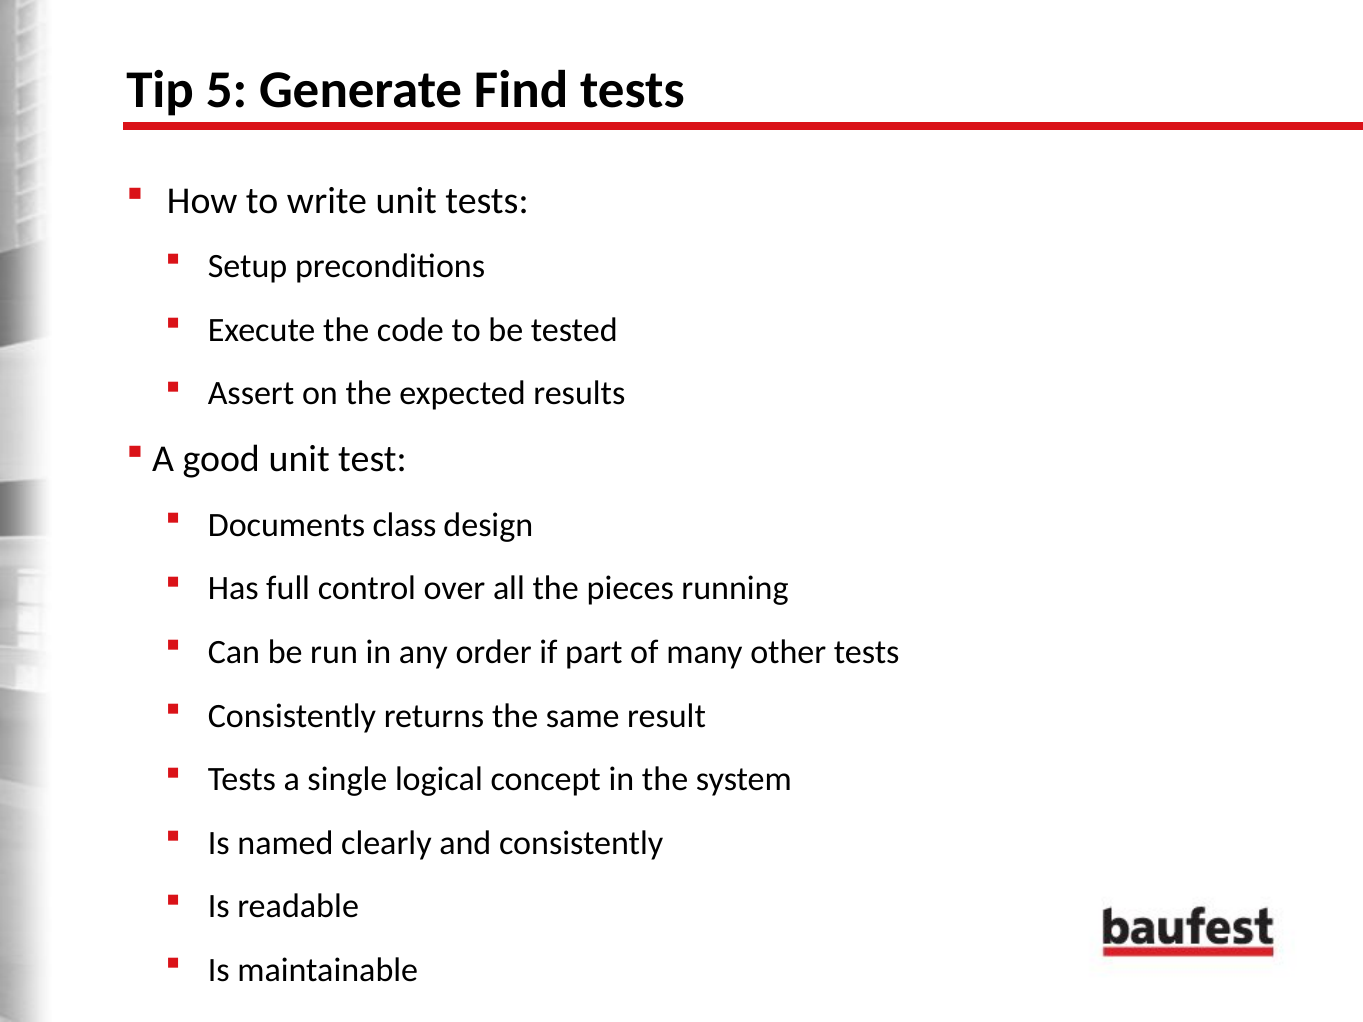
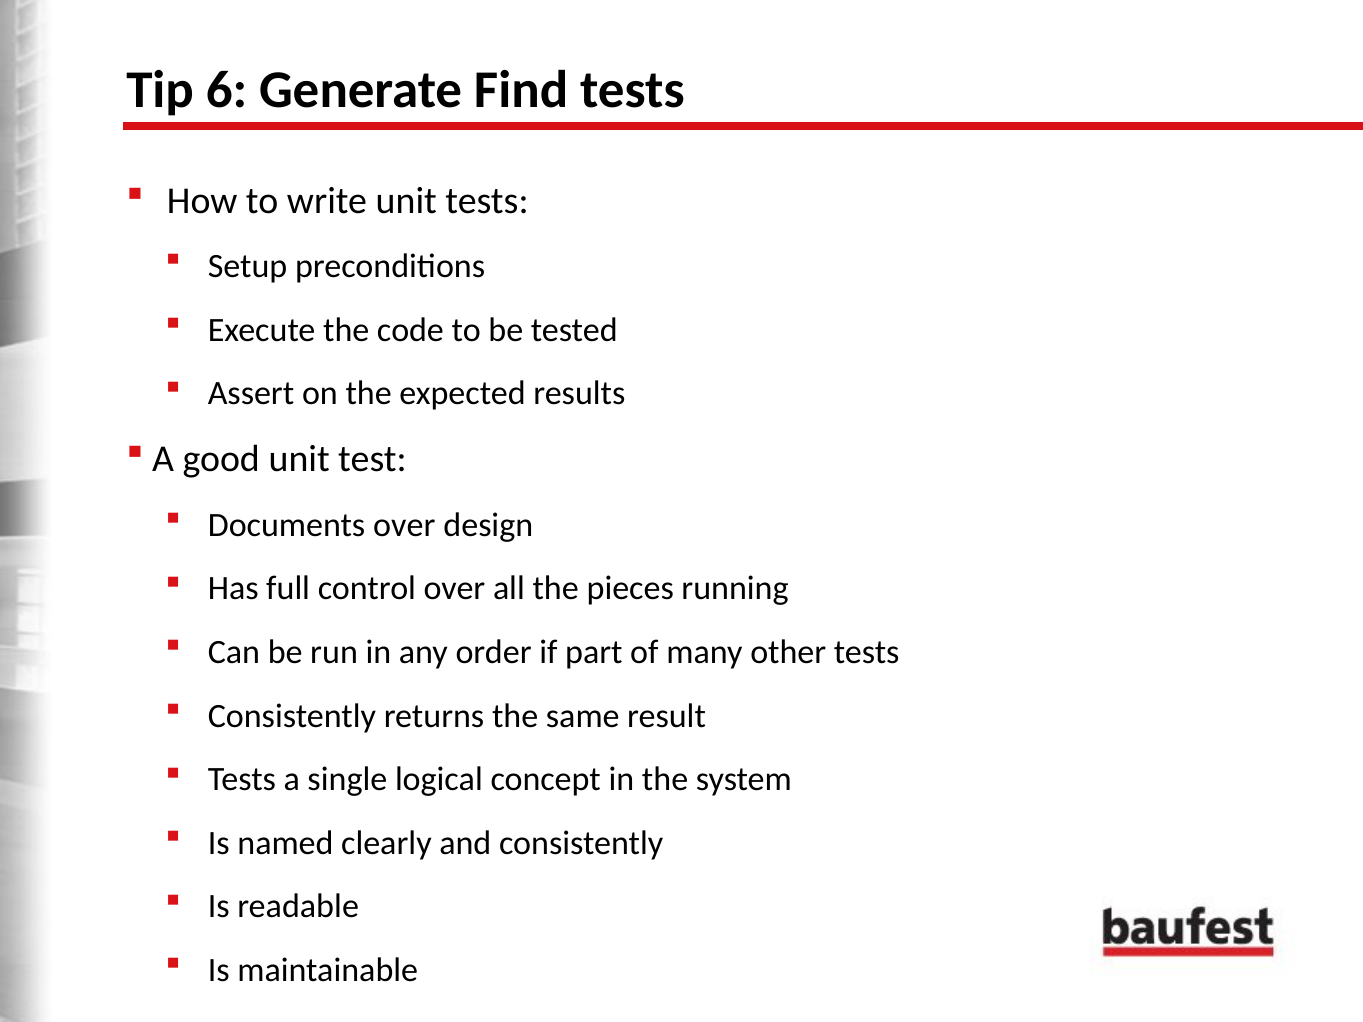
5: 5 -> 6 (226, 90)
Documents class: class -> over (404, 525)
